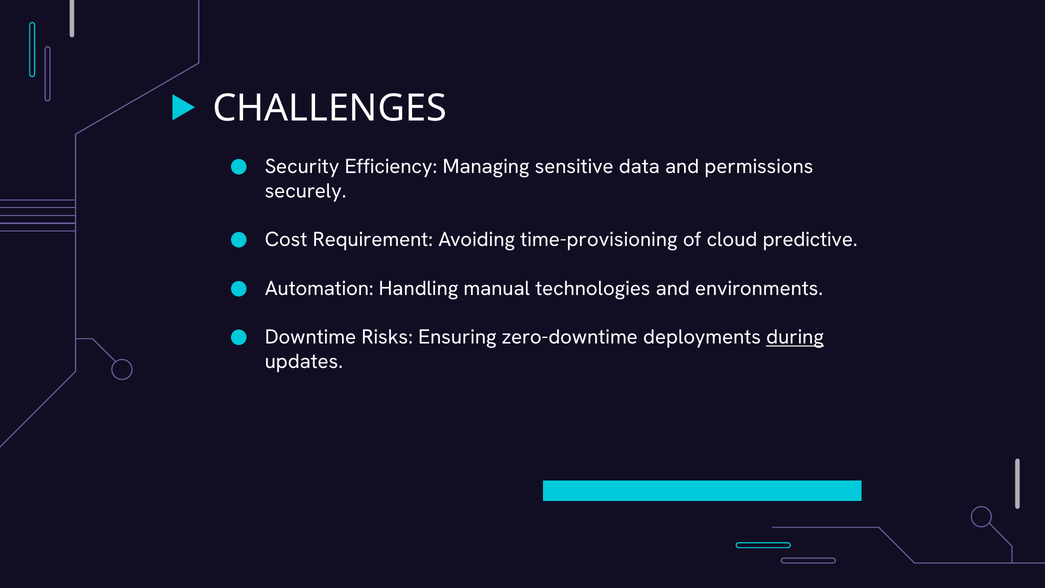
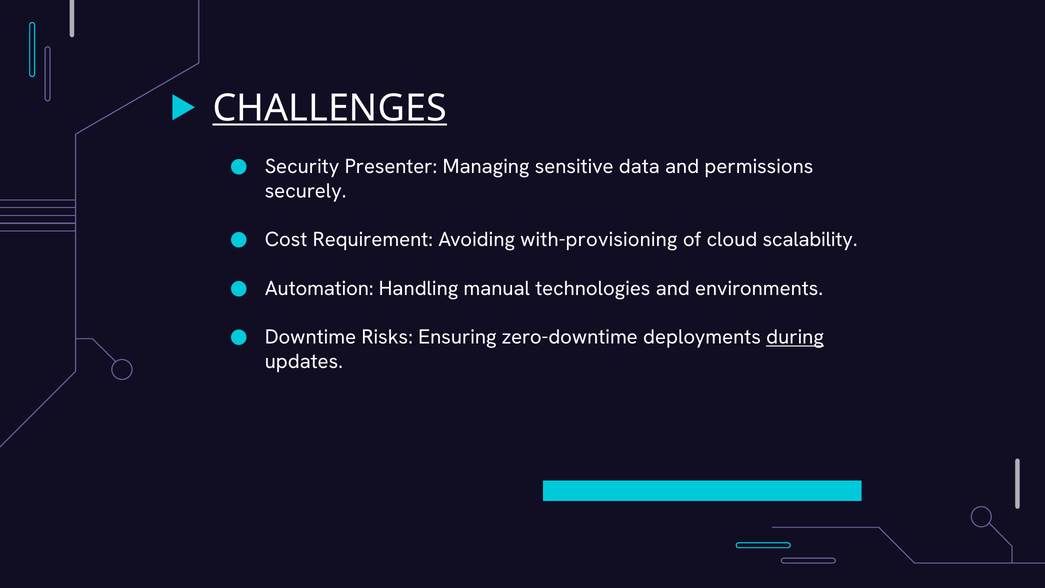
CHALLENGES underline: none -> present (330, 108)
Efficiency: Efficiency -> Presenter (391, 166)
time-provisioning: time-provisioning -> with-provisioning (599, 240)
predictive: predictive -> scalability (810, 240)
